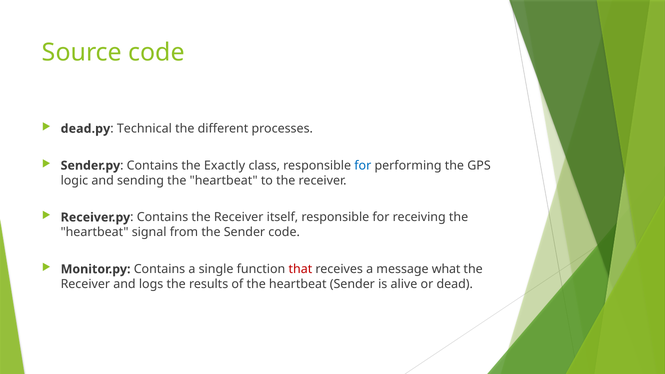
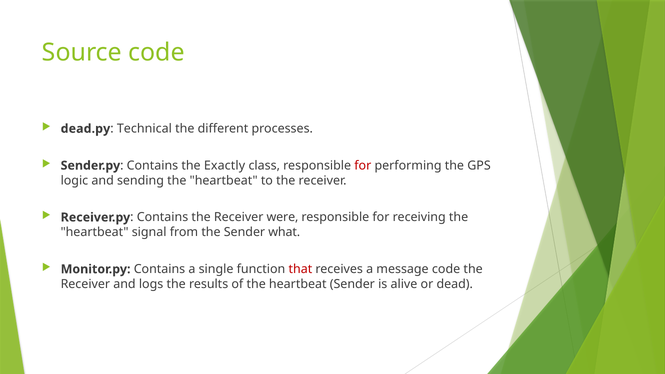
for colour: blue -> red (363, 166)
itself: itself -> were (282, 217)
Sender code: code -> what (284, 232)
message what: what -> code (446, 269)
